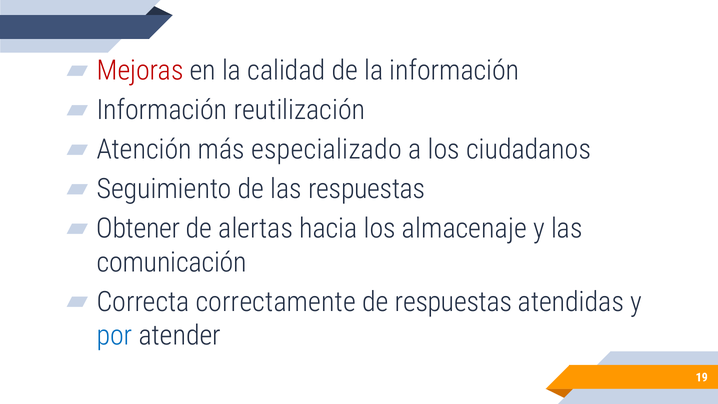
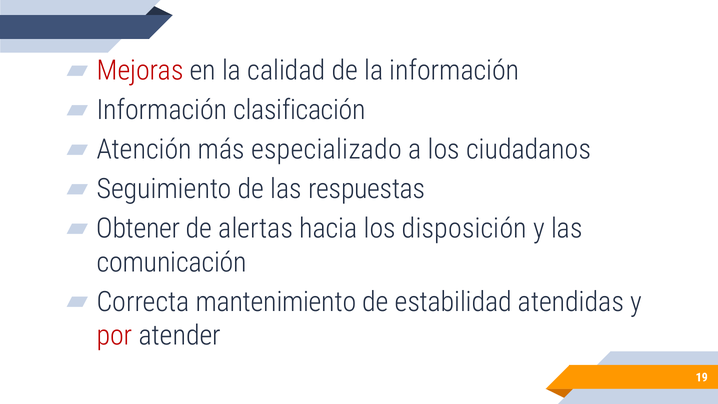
reutilización: reutilización -> clasificación (300, 110)
almacenaje: almacenaje -> disposición (464, 229)
correctamente: correctamente -> mantenimiento (276, 302)
de respuestas: respuestas -> estabilidad (453, 302)
por colour: blue -> red (115, 335)
